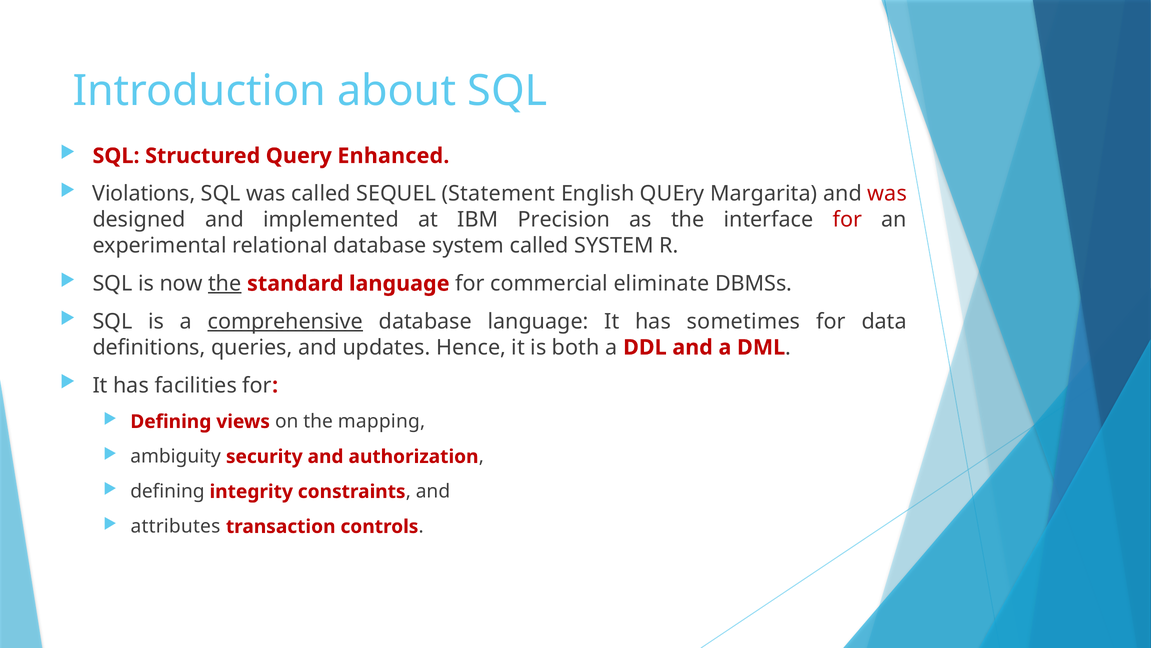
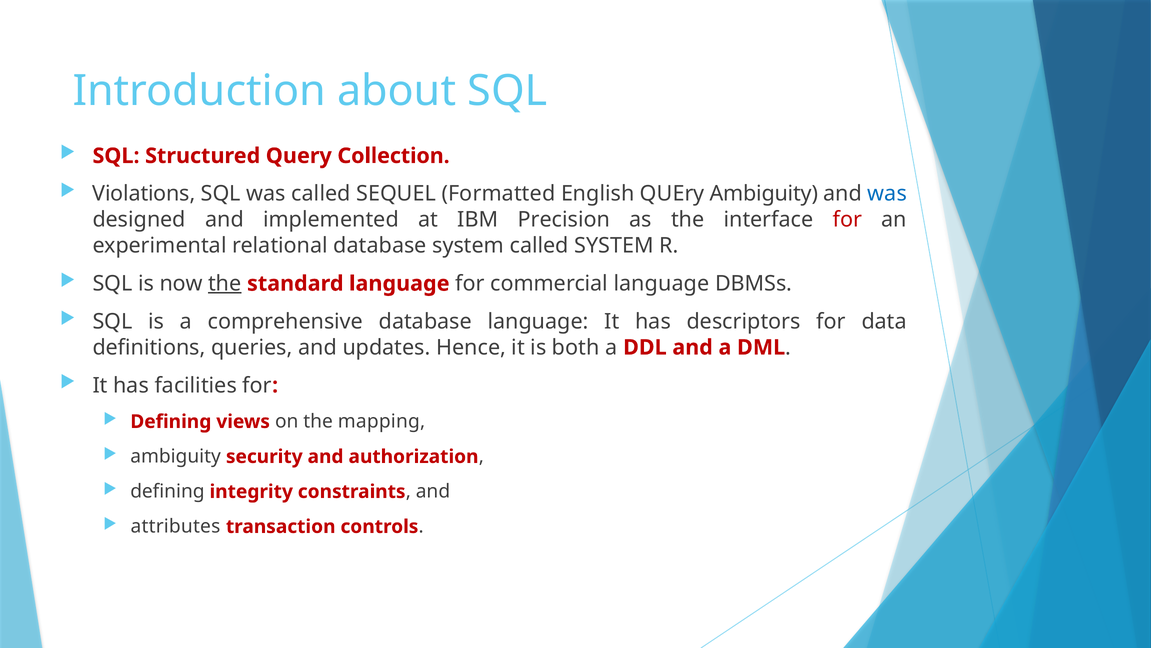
Enhanced: Enhanced -> Collection (394, 156)
Statement: Statement -> Formatted (498, 194)
QUEry Margarita: Margarita -> Ambiguity (764, 194)
was colour: red -> blue (887, 194)
commercial eliminate: eliminate -> language (662, 283)
comprehensive underline: present -> none (285, 321)
sometimes: sometimes -> descriptors (744, 321)
